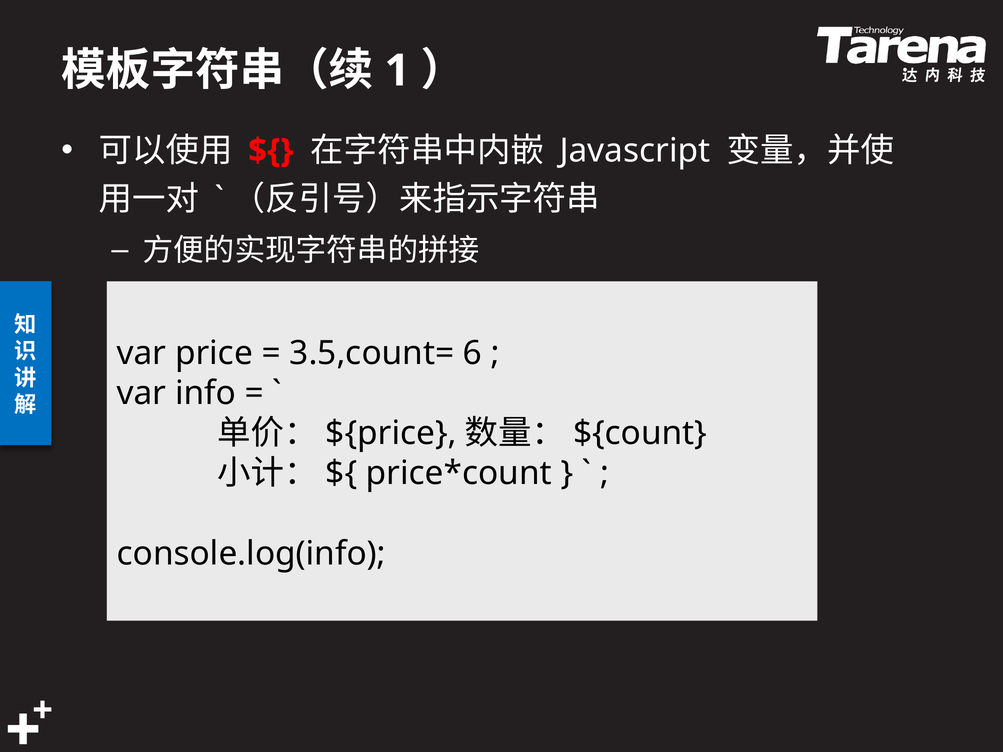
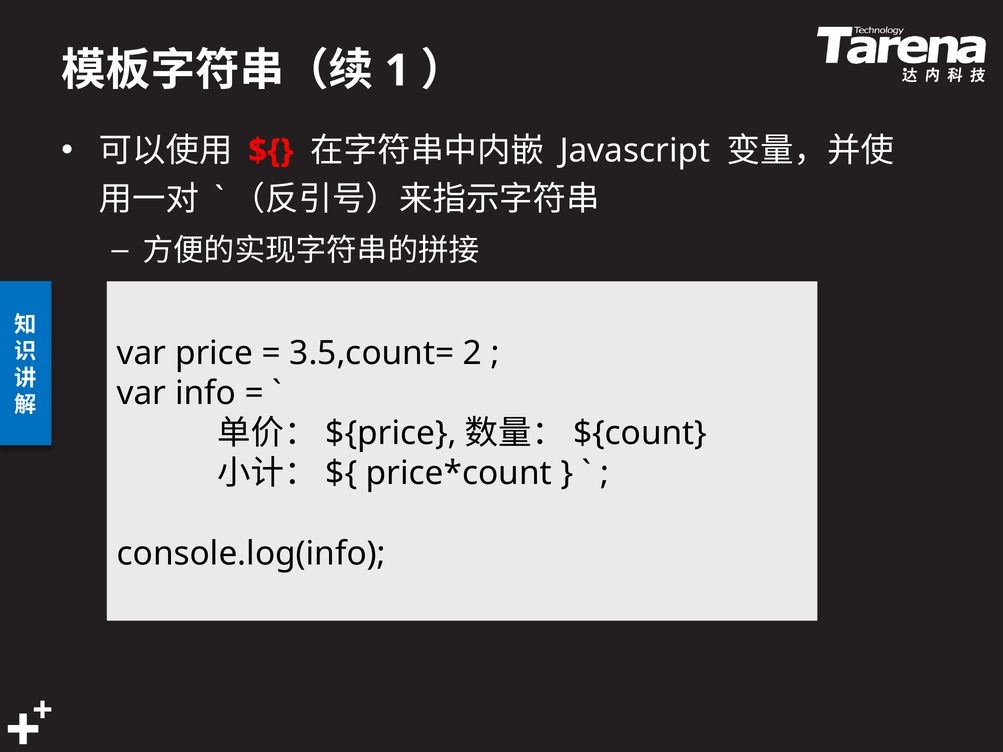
6: 6 -> 2 (473, 353)
